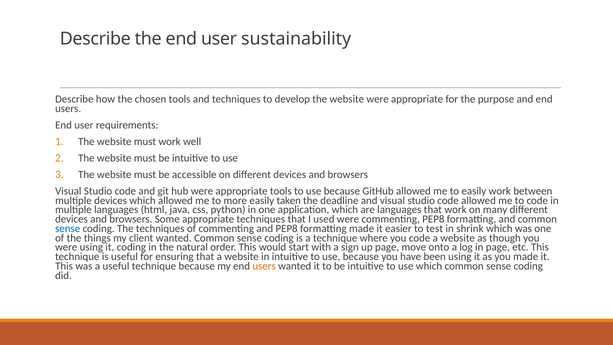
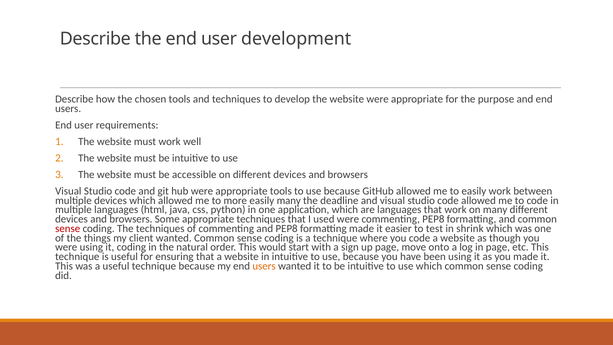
sustainability: sustainability -> development (296, 39)
easily taken: taken -> many (289, 200)
sense colour: blue -> red (68, 228)
